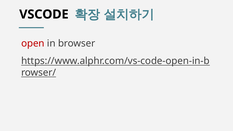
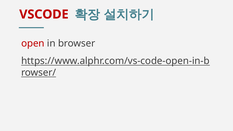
VSCODE colour: black -> red (44, 14)
